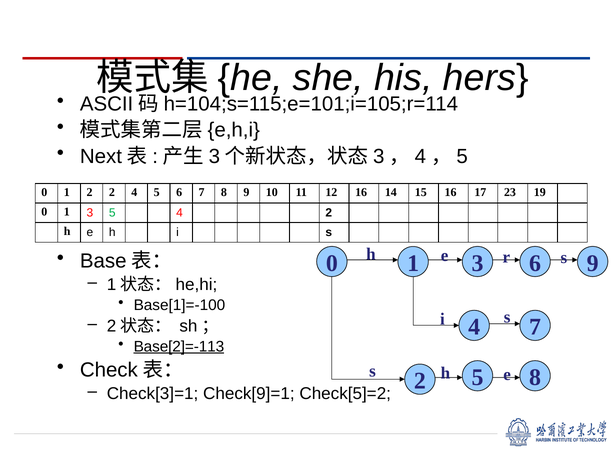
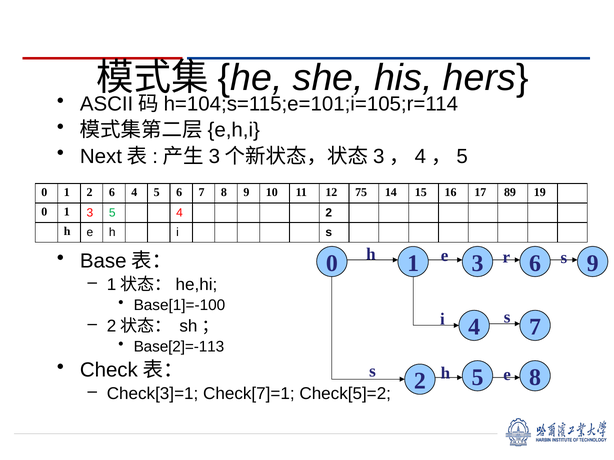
2 2: 2 -> 6 (112, 192)
12 16: 16 -> 75 (361, 192)
23: 23 -> 89 (510, 192)
Base[2]=-113 underline: present -> none (179, 347)
Check[9]=1: Check[9]=1 -> Check[7]=1 (249, 394)
